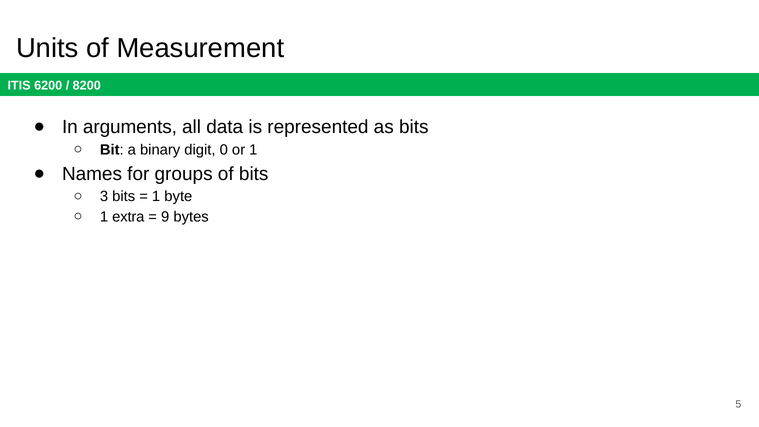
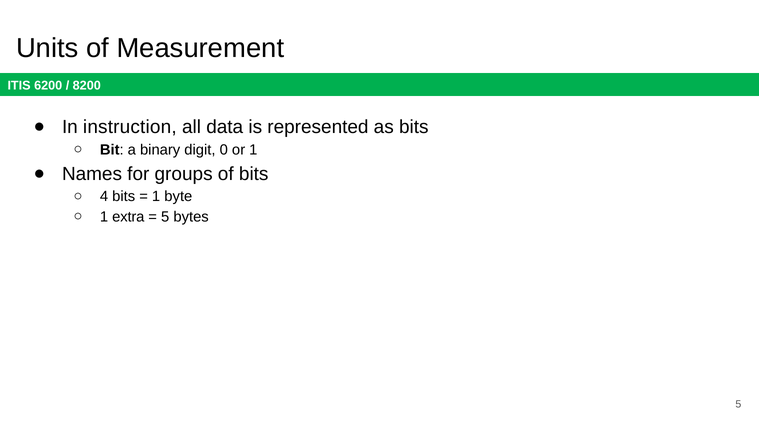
arguments: arguments -> instruction (130, 127)
3: 3 -> 4 (104, 196)
9: 9 -> 5 (165, 217)
